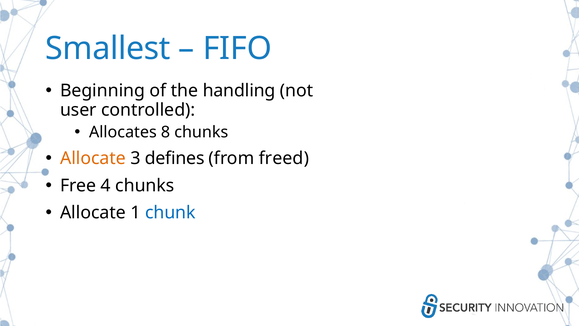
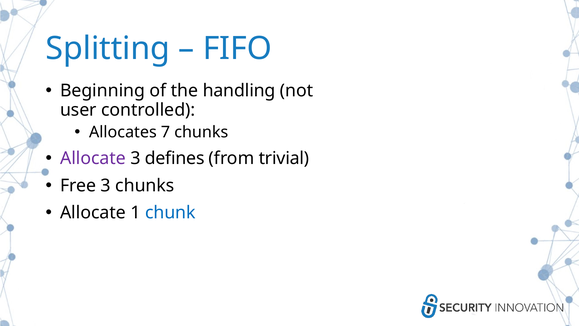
Smallest: Smallest -> Splitting (108, 49)
8: 8 -> 7 (165, 132)
Allocate colour: orange -> purple (93, 158)
freed: freed -> trivial (284, 158)
Free 4: 4 -> 3 (106, 185)
